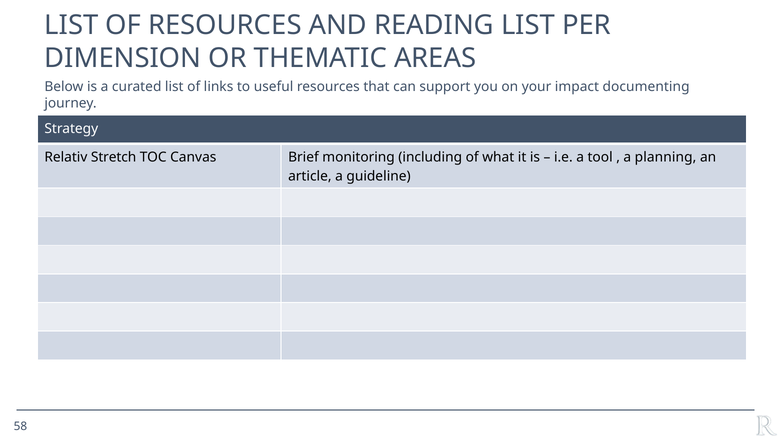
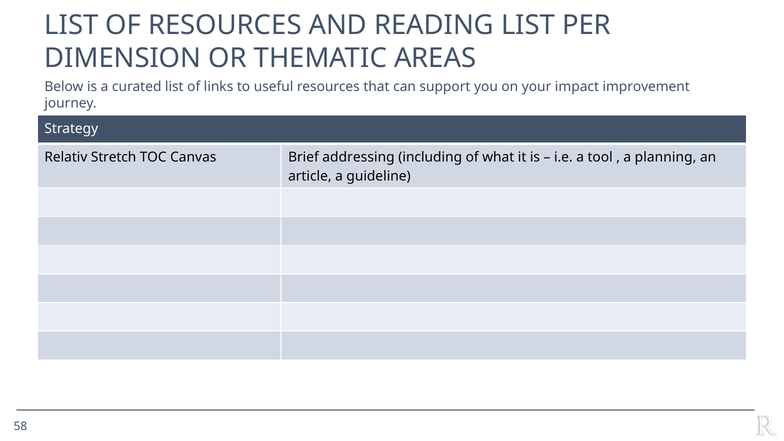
documenting: documenting -> improvement (646, 87)
monitoring: monitoring -> addressing (359, 157)
